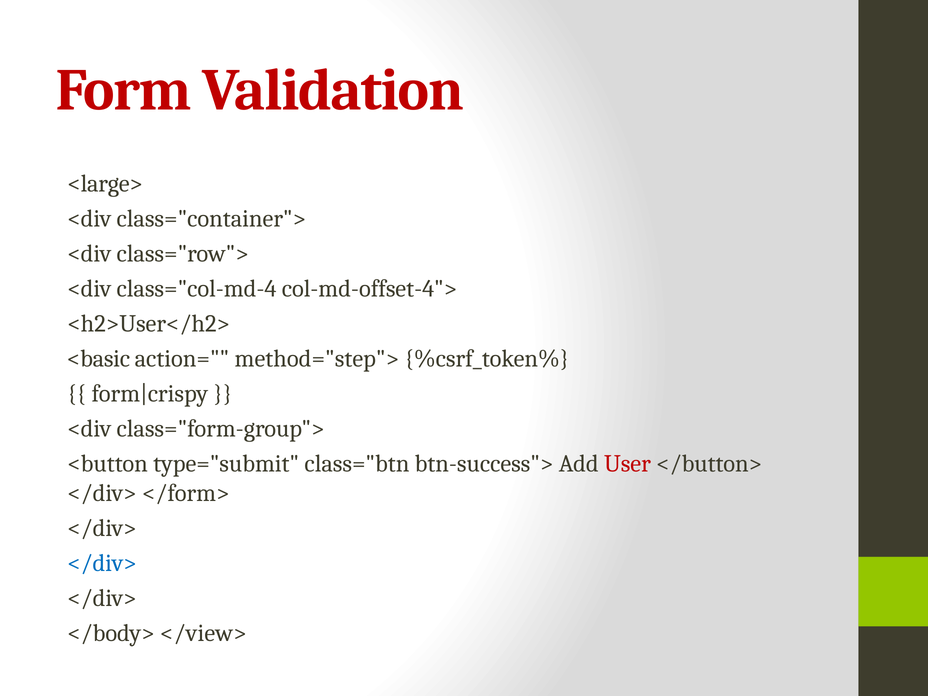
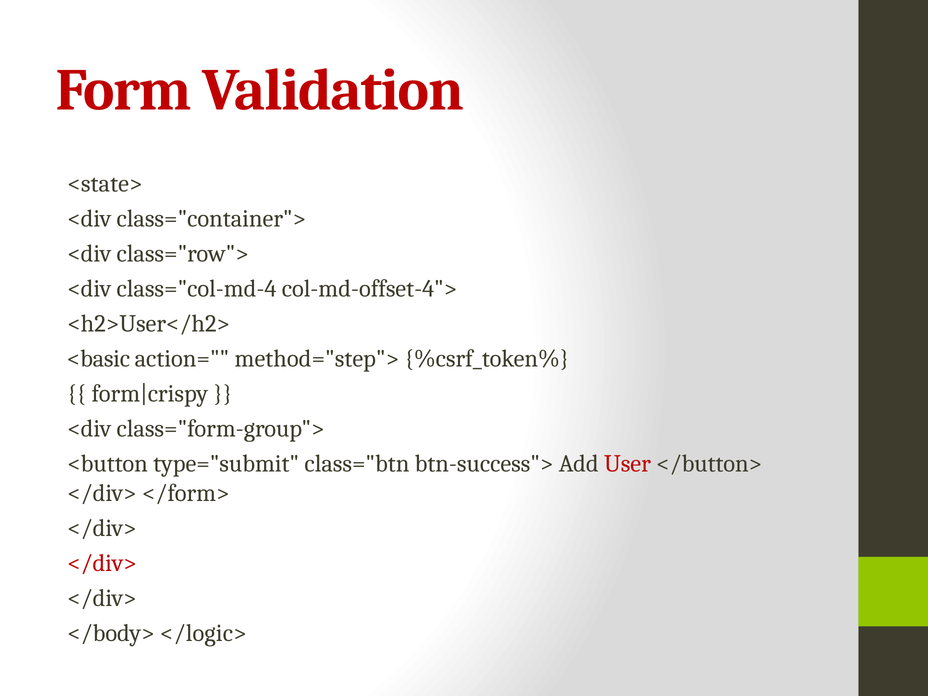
<large>: <large> -> <state> (105, 183)
</div> colour: blue -> red (102, 563)
</view>: </view> -> </logic> (203, 633)
